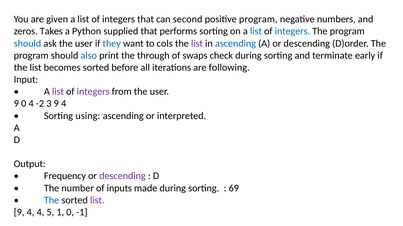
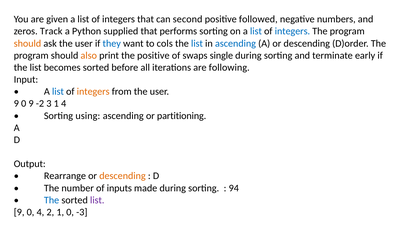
positive program: program -> followed (258, 19)
Takes: Takes -> Track (51, 31)
should colour: blue -> orange (27, 44)
list colour: purple -> blue (197, 44)
also colour: blue -> orange (89, 56)
the through: through -> positive (153, 56)
check: check -> single (221, 56)
list colour: purple -> blue (58, 92)
integers colour: purple -> orange (93, 92)
0 4: 4 -> 9 (31, 104)
3 9: 9 -> 1 (56, 104)
interpreted: interpreted -> partitioning (182, 116)
Frequency: Frequency -> Rearrange (65, 176)
descending colour: purple -> orange (122, 176)
69: 69 -> 94 (234, 189)
4: 4 -> 0 (31, 213)
5: 5 -> 2 (50, 213)
-1: -1 -> -3 (82, 213)
